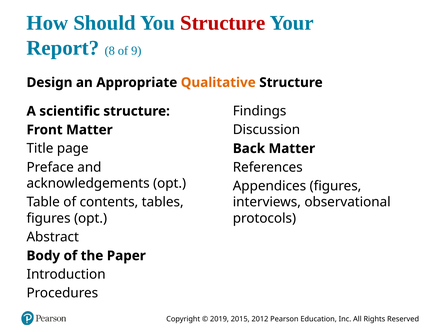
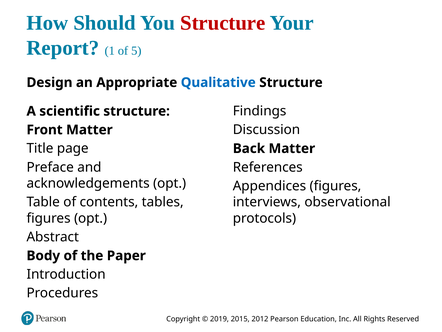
8: 8 -> 1 (110, 51)
9: 9 -> 5 (136, 51)
Qualitative colour: orange -> blue (218, 82)
